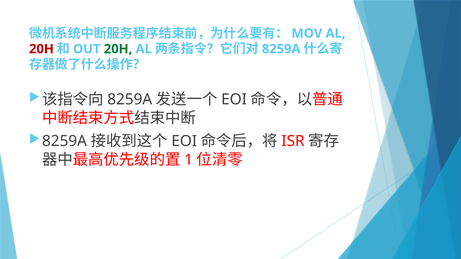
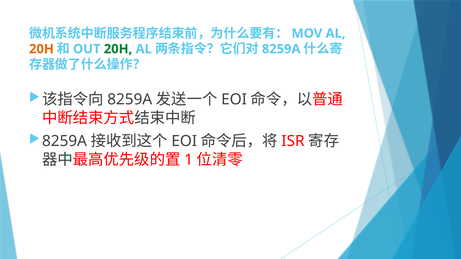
20H colour: red -> orange (41, 49)
